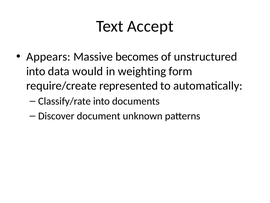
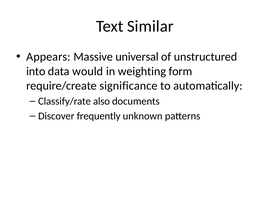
Accept: Accept -> Similar (150, 26)
becomes: becomes -> universal (137, 57)
represented: represented -> significance (128, 85)
Classify/rate into: into -> also (101, 101)
document: document -> frequently (99, 116)
